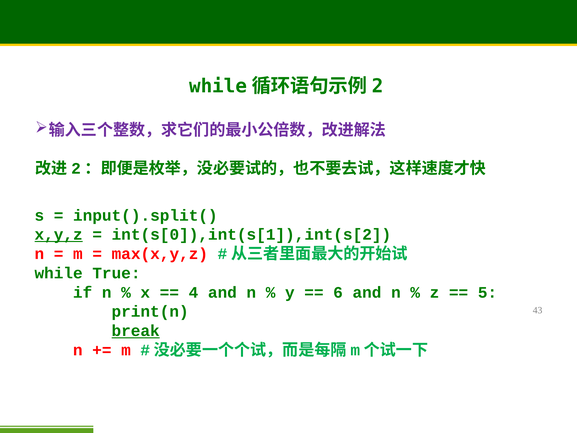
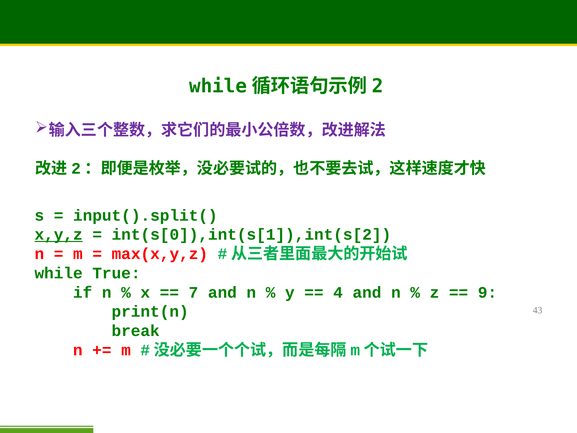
4: 4 -> 7 (193, 292)
6: 6 -> 4 (338, 292)
5: 5 -> 9 (487, 292)
break underline: present -> none (136, 331)
